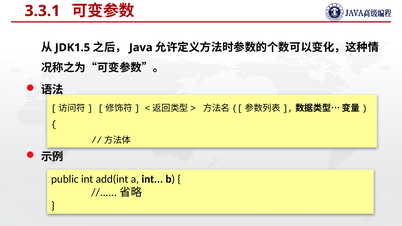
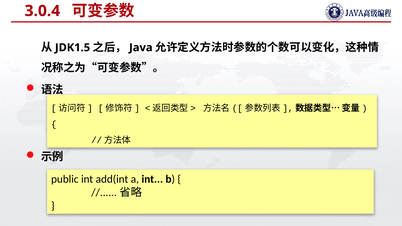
3.3.1: 3.3.1 -> 3.0.4 (42, 11)
